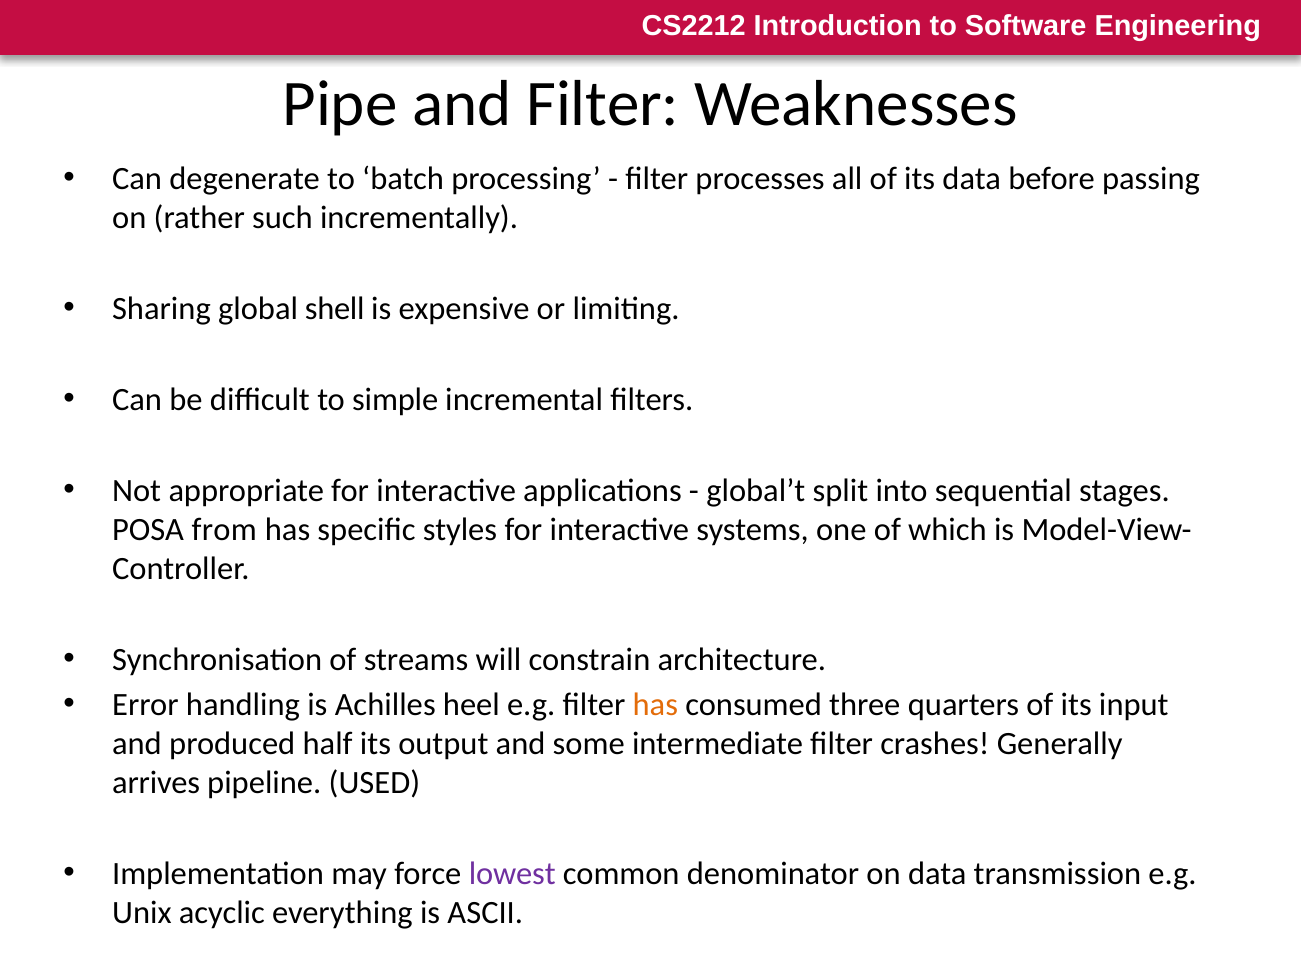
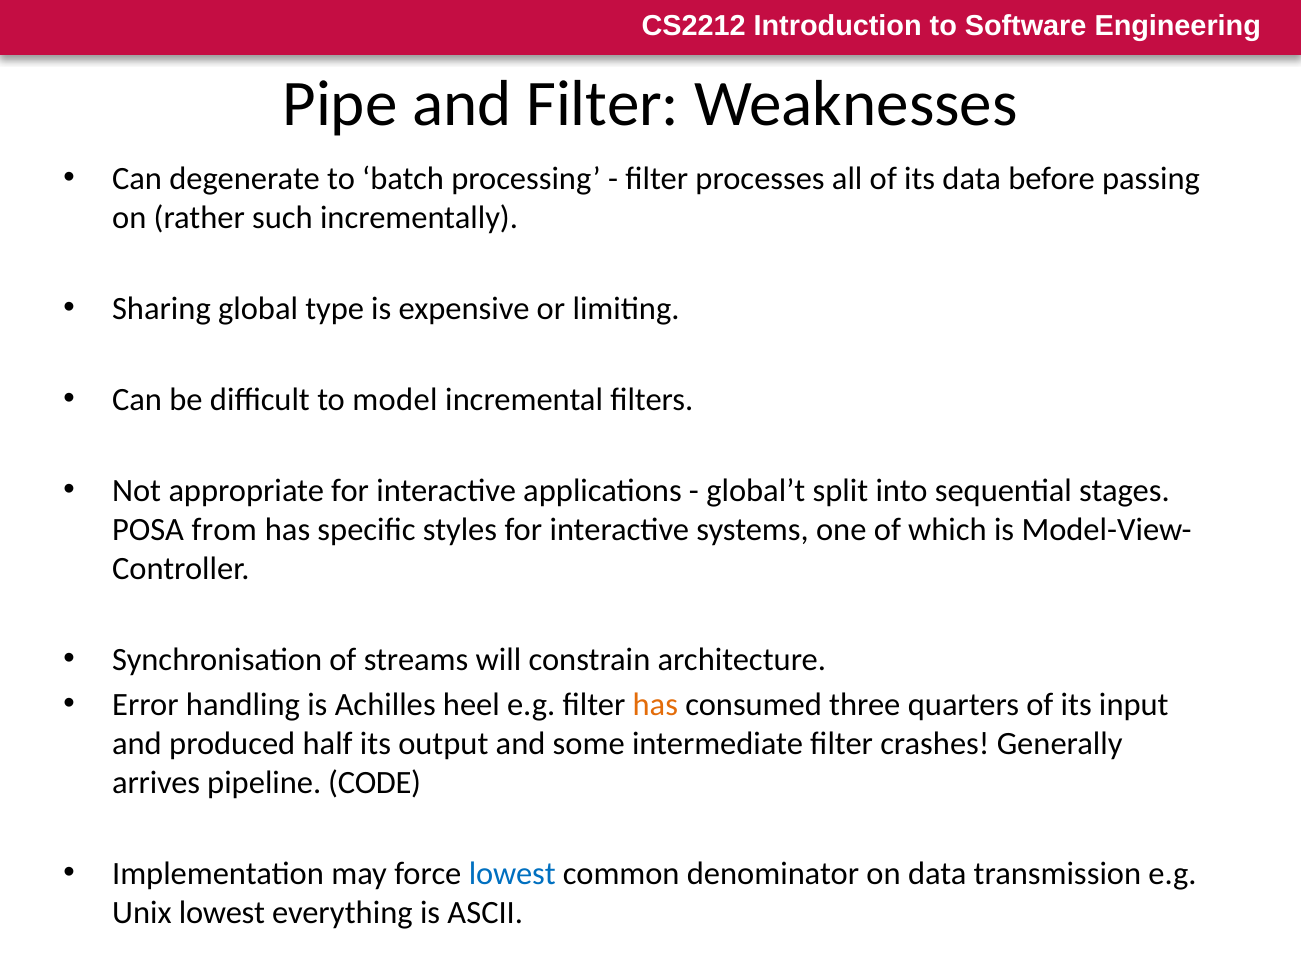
shell: shell -> type (335, 309)
simple: simple -> model (395, 400)
USED: USED -> CODE (375, 784)
lowest colour: purple -> blue (512, 875)
Unix acyclic: acyclic -> lowest (222, 914)
